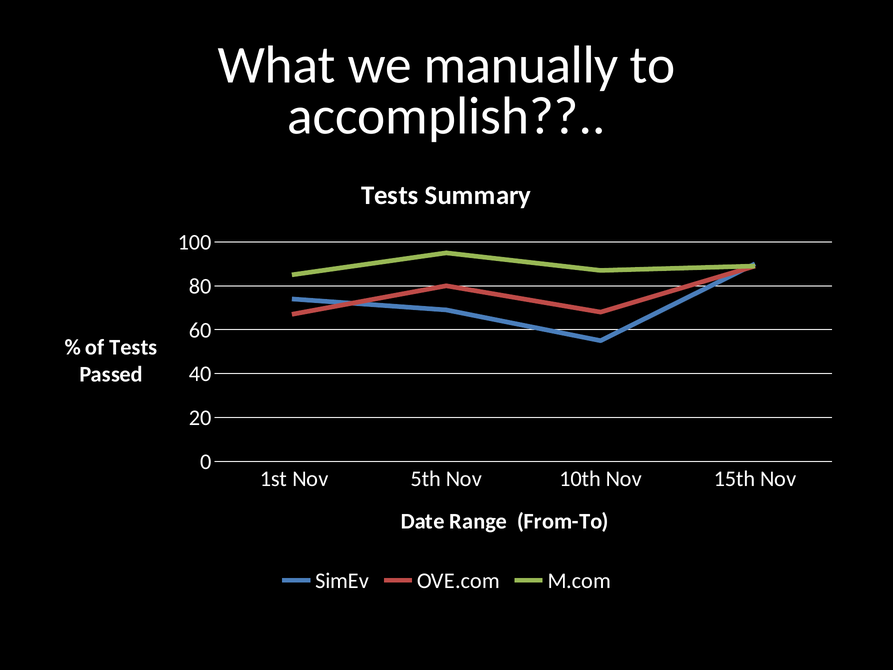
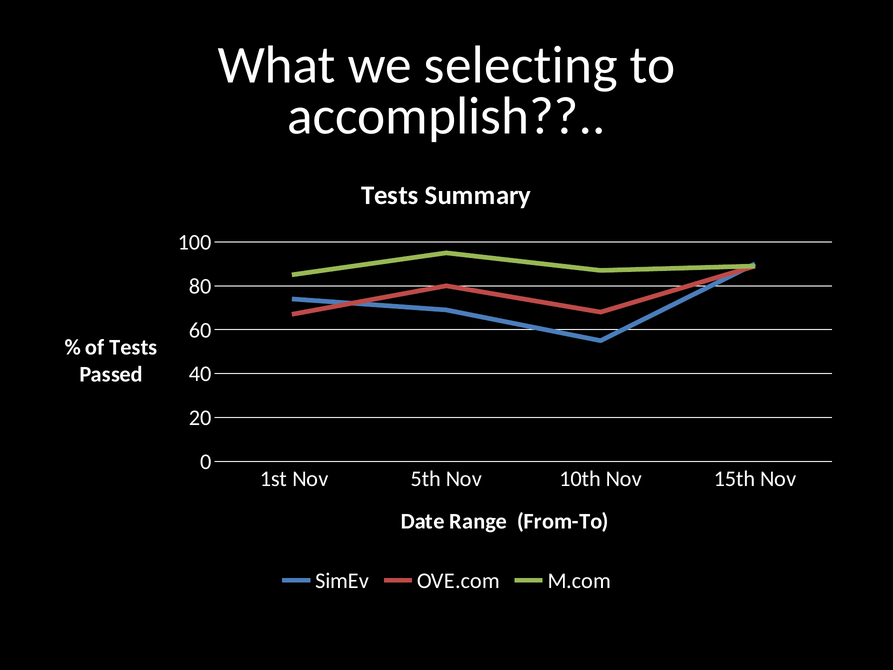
manually: manually -> selecting (521, 65)
